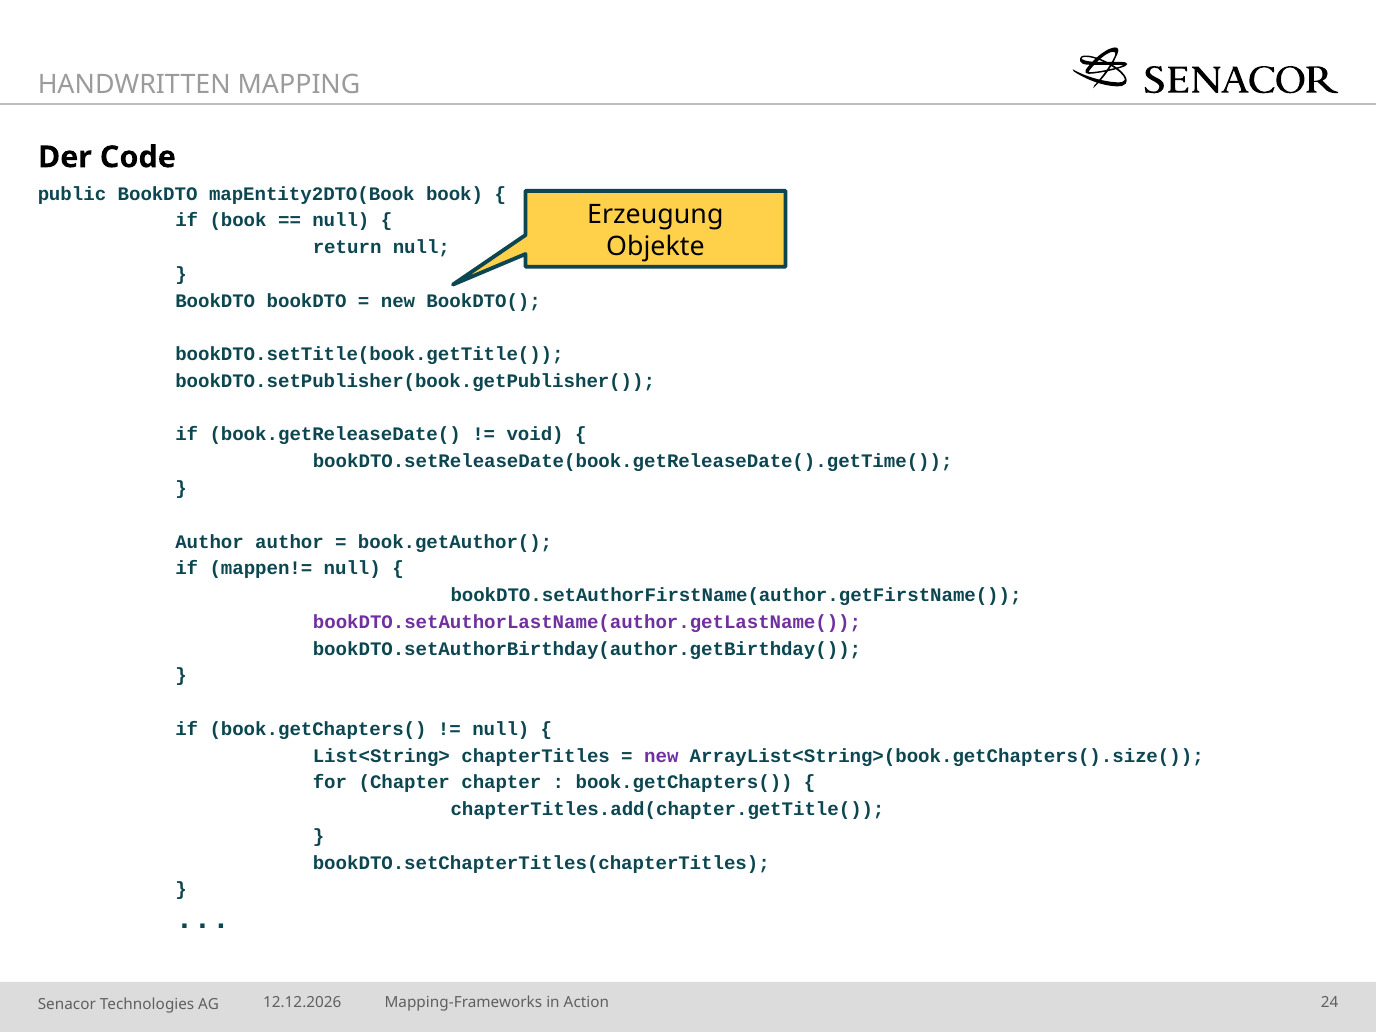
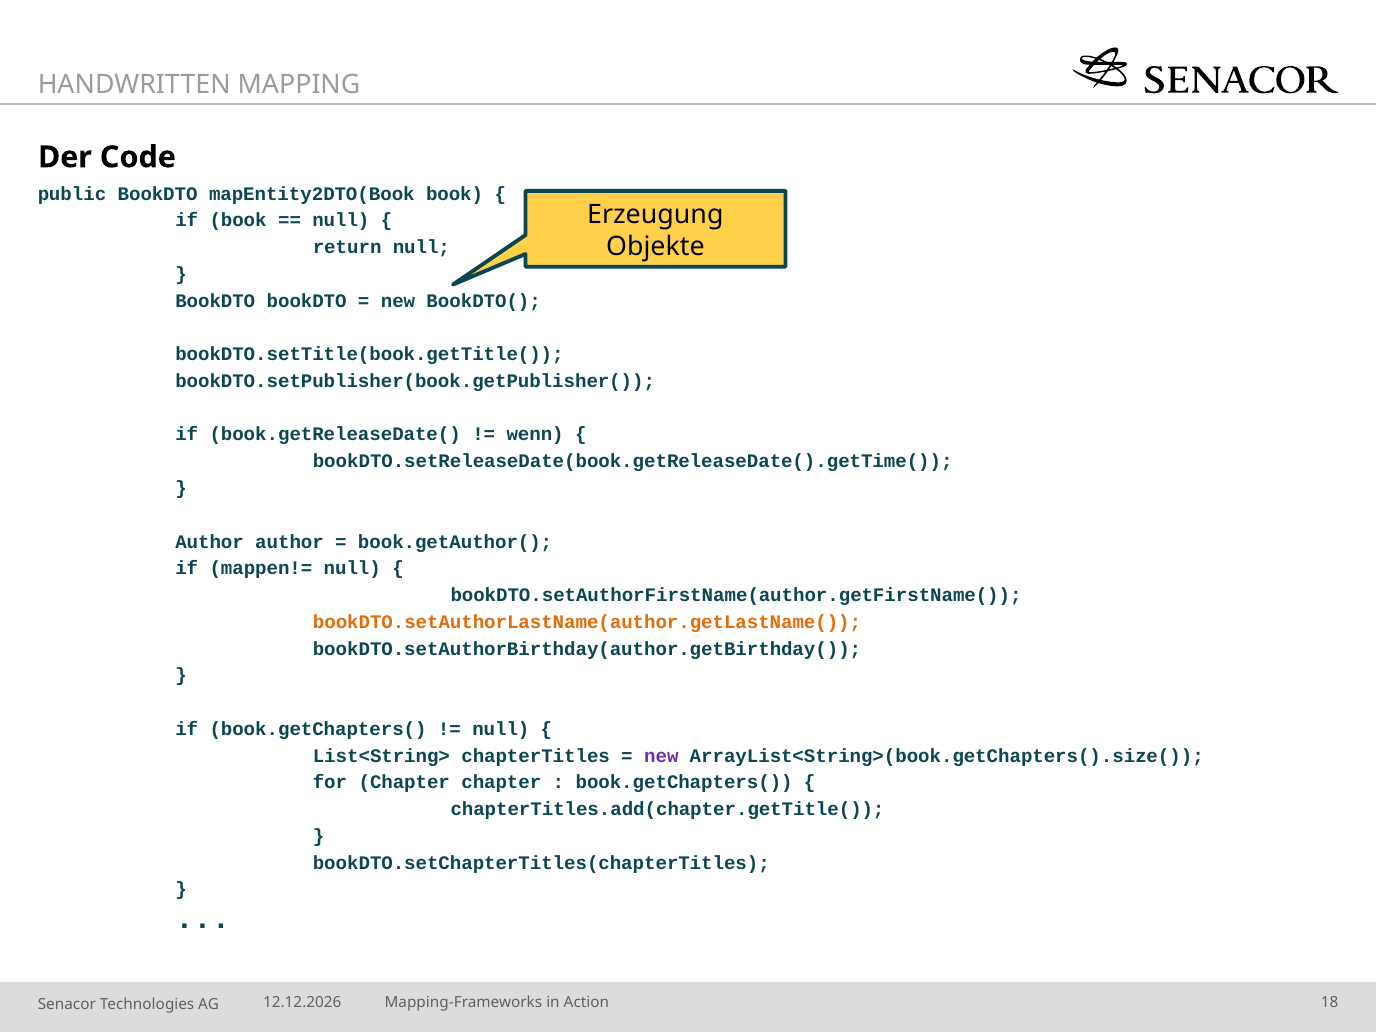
void: void -> wenn (535, 435)
bookDTO.setAuthorLastName(author.getLastName( colour: purple -> orange (587, 622)
24: 24 -> 18 (1330, 1002)
